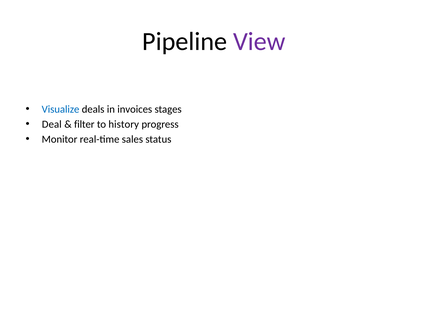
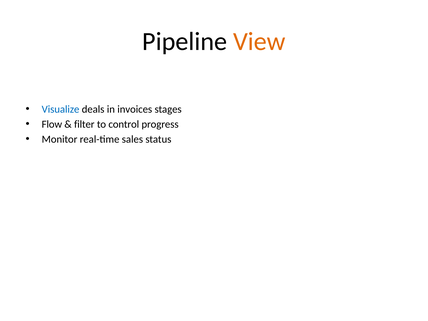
View colour: purple -> orange (259, 41)
Deal: Deal -> Flow (52, 124)
history: history -> control (124, 124)
